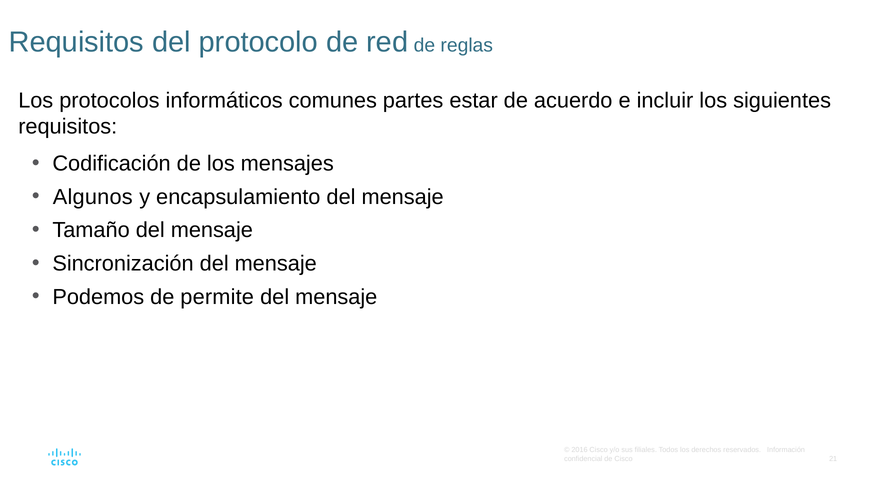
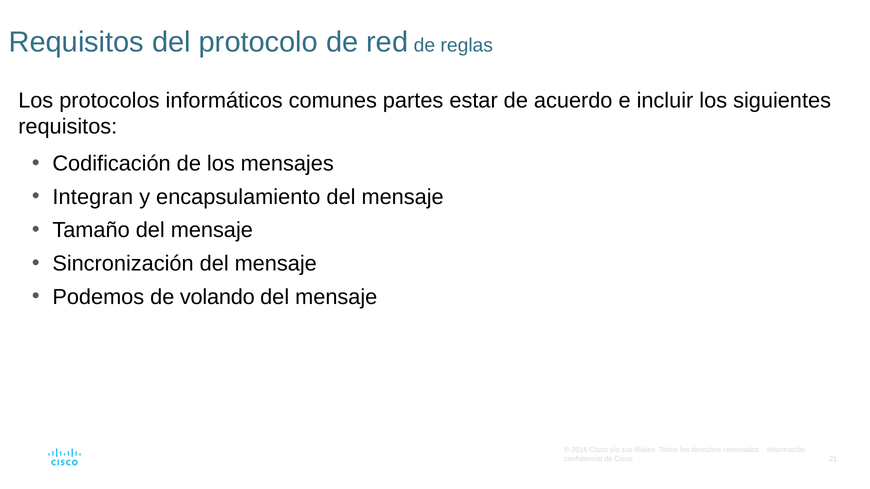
Algunos: Algunos -> Integran (93, 197)
permite: permite -> volando (217, 297)
